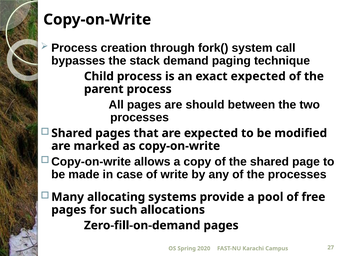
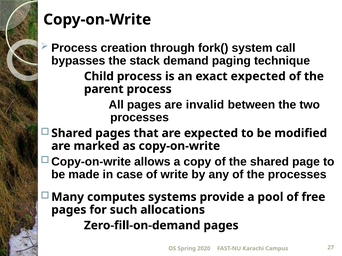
should: should -> invalid (205, 105)
allocating: allocating -> computes (116, 197)
